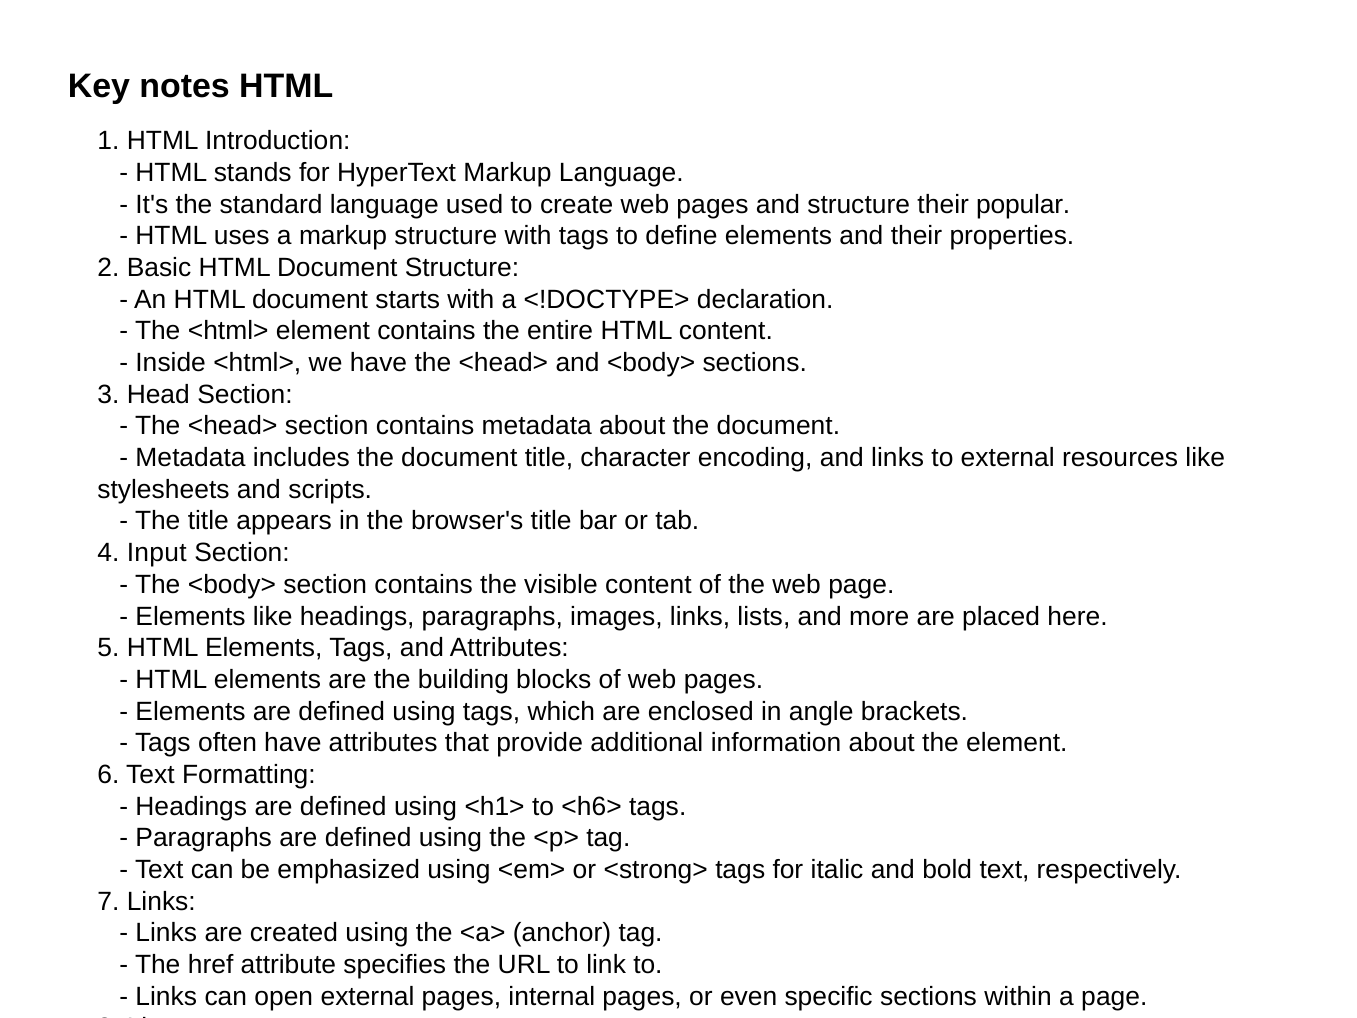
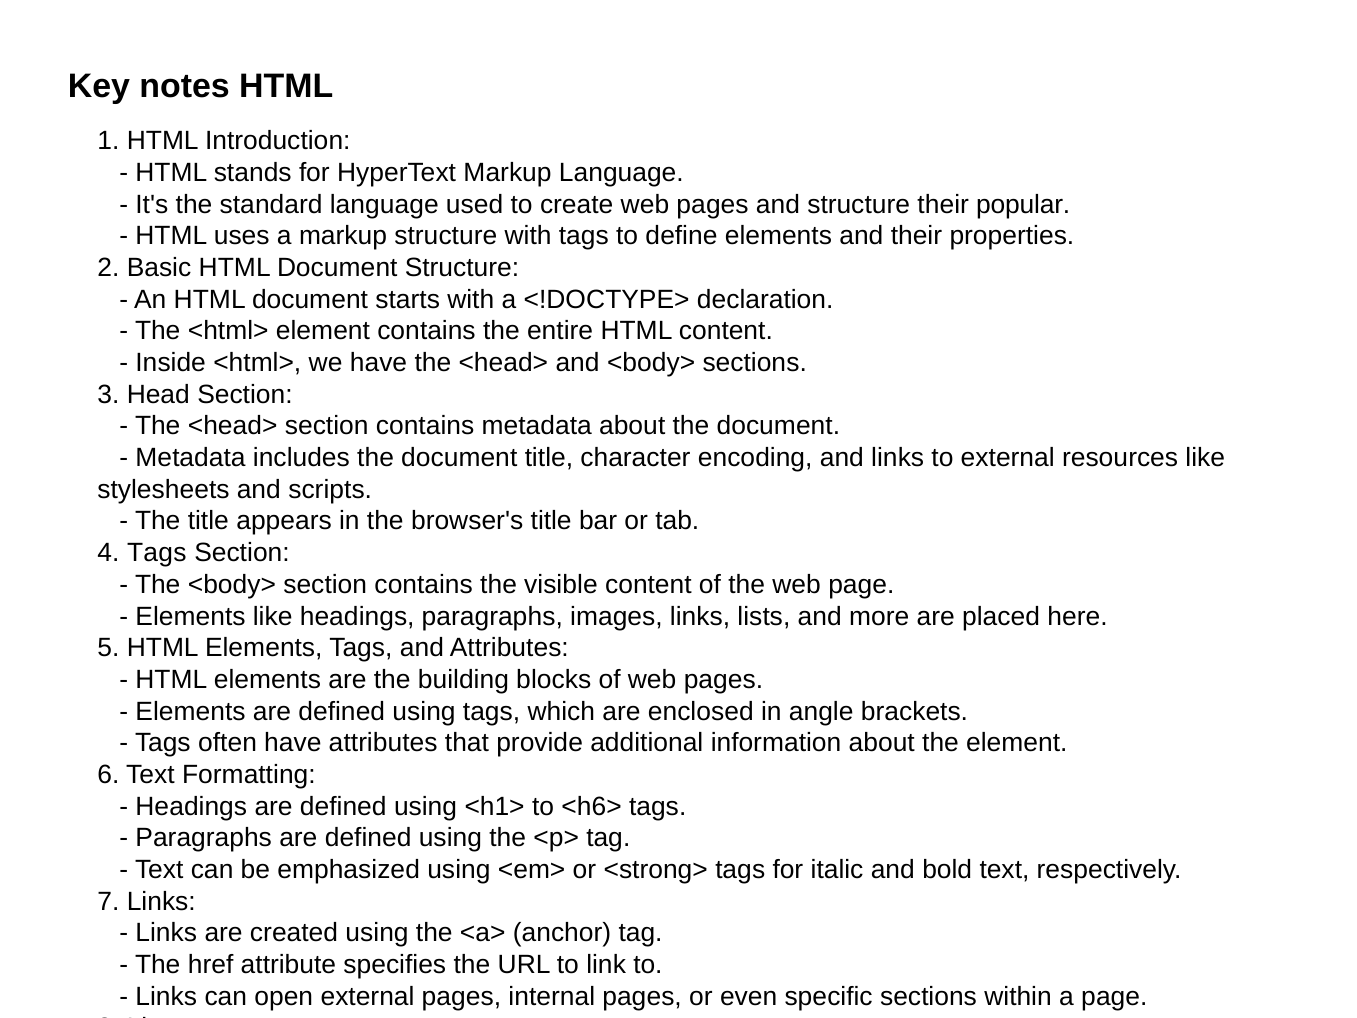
4 Input: Input -> Tags (157, 553)
